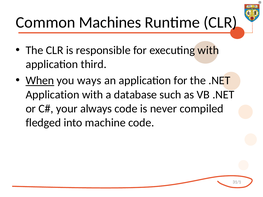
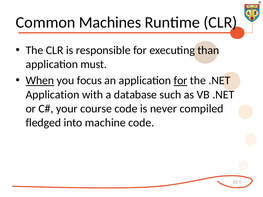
executing with: with -> than (208, 50)
third: third -> must (94, 64)
ways: ways -> focus (89, 81)
for underline: none -> present (181, 81)
always: always -> course (96, 109)
